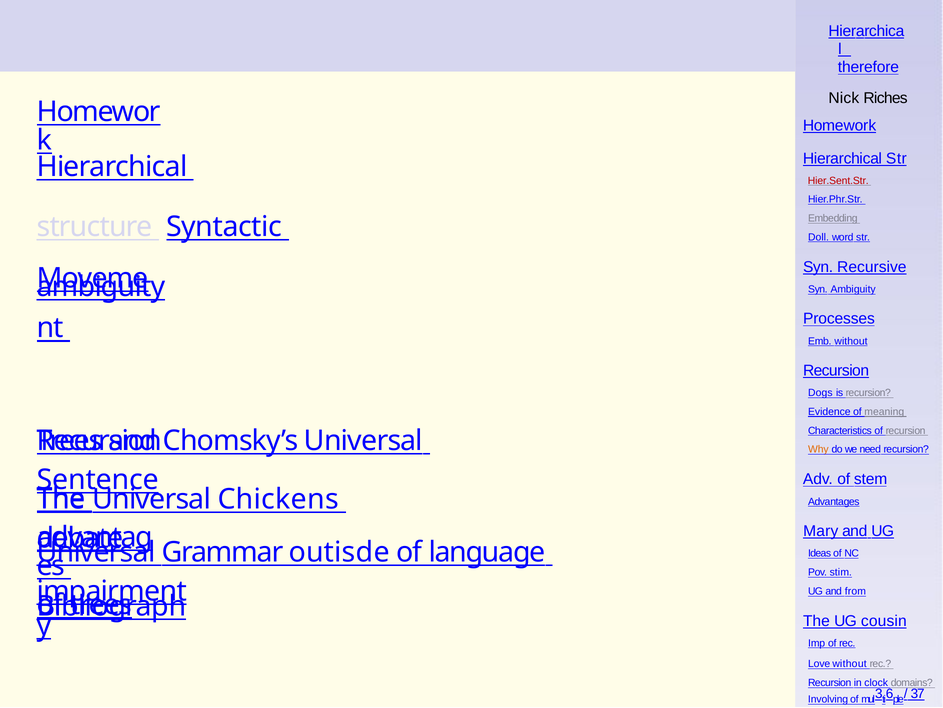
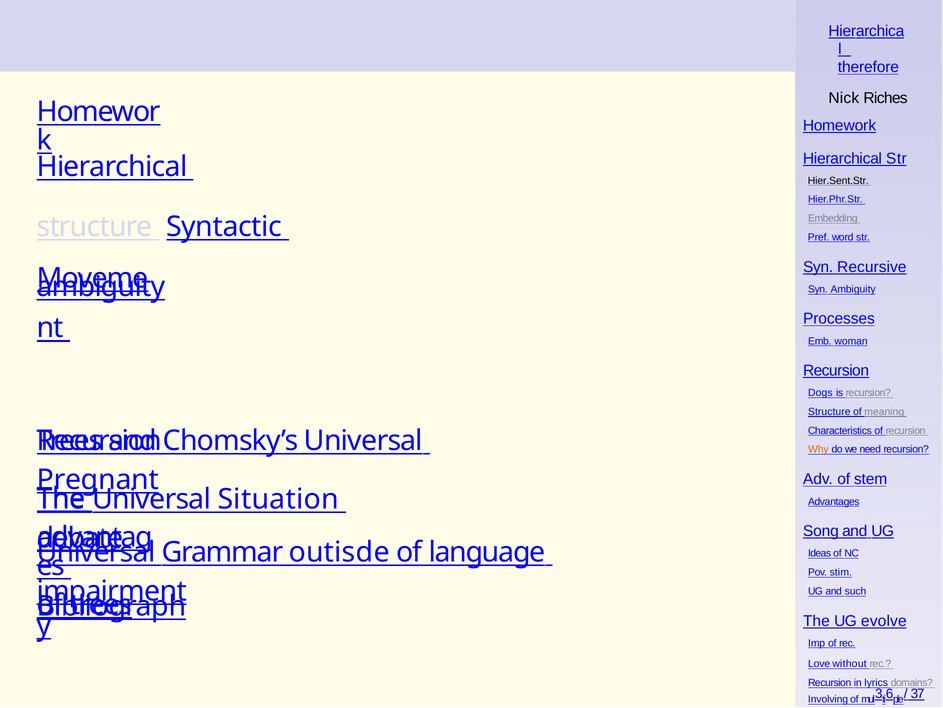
Hier.Sent.Str colour: red -> black (838, 181)
Doll: Doll -> Pref (819, 237)
Emb without: without -> woman (851, 341)
Evidence: Evidence -> Structure (829, 412)
Sentence: Sentence -> Pregnant (98, 480)
Chickens: Chickens -> Situation (278, 499)
Mary: Mary -> Song (821, 531)
from: from -> such (855, 591)
cousin: cousin -> evolve (884, 621)
clock: clock -> lyrics (876, 683)
